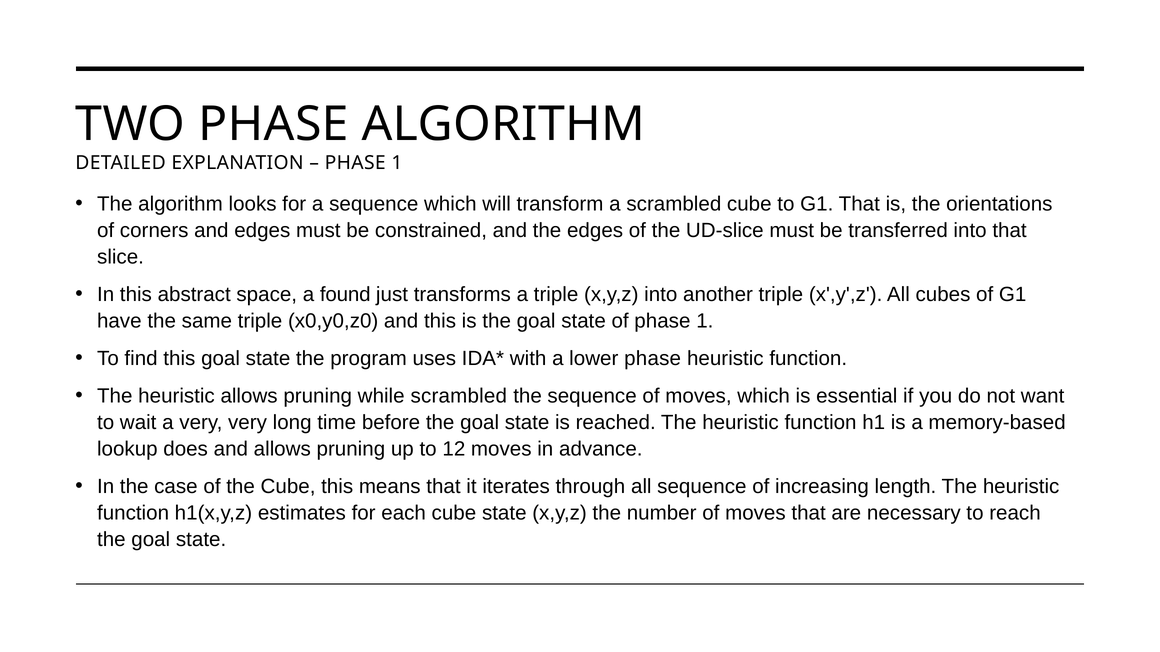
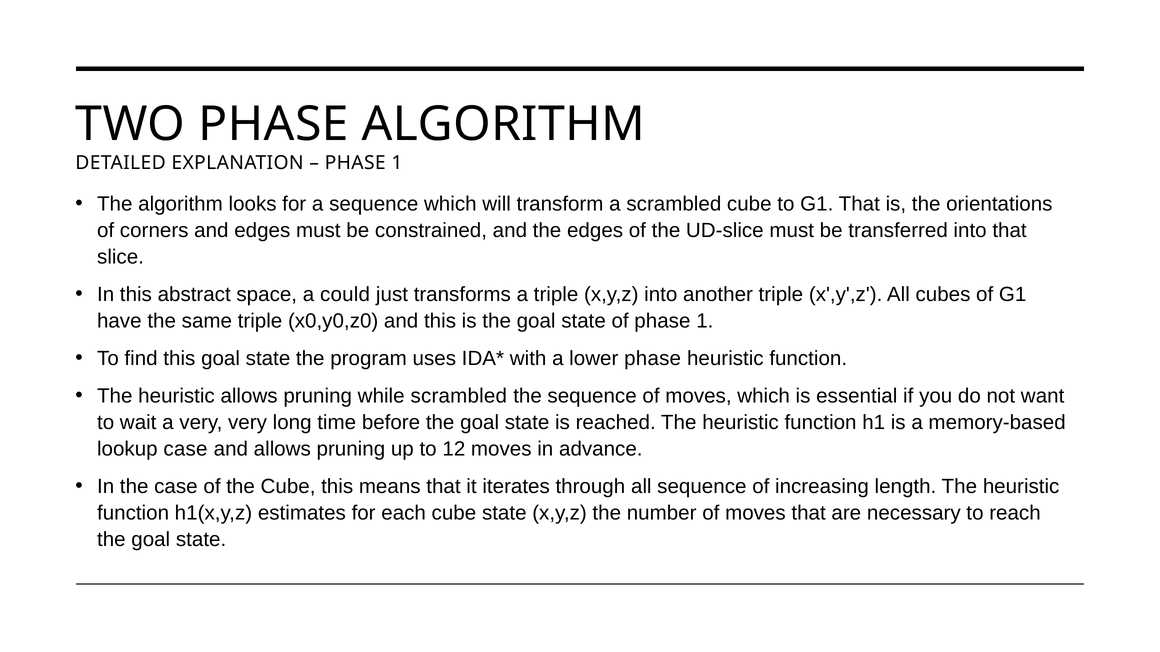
found: found -> could (345, 295)
lookup does: does -> case (186, 449)
